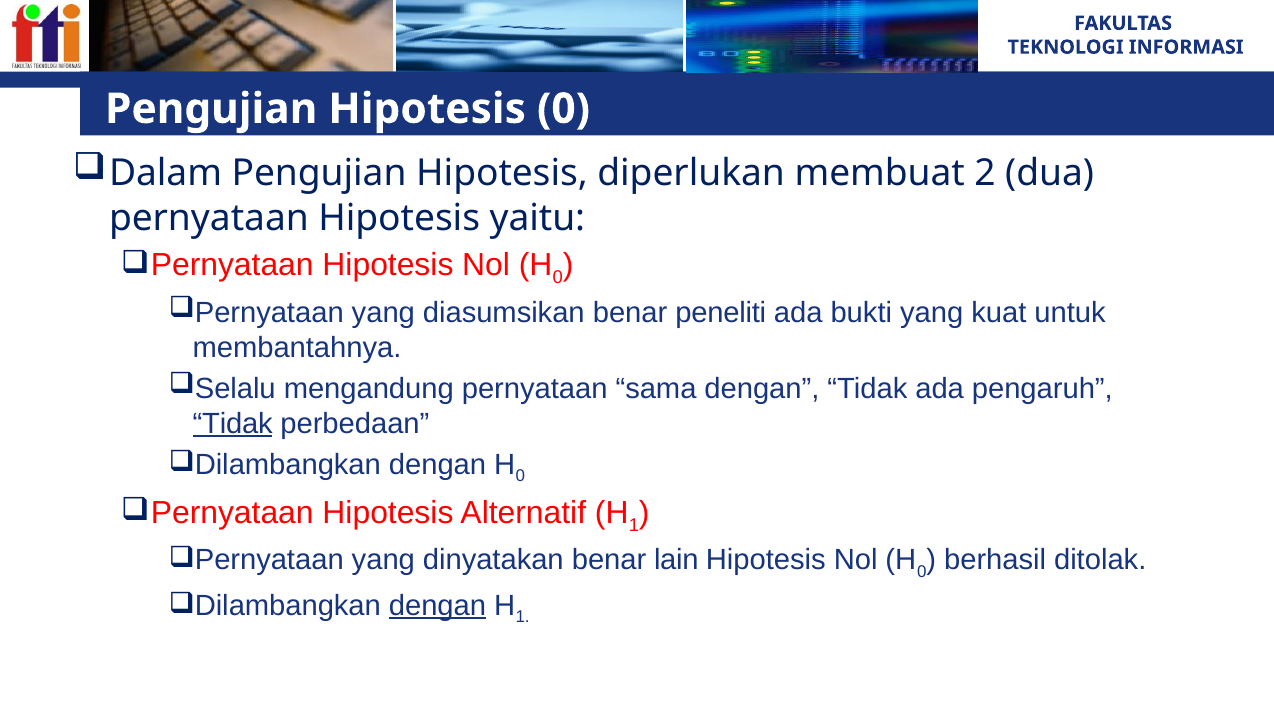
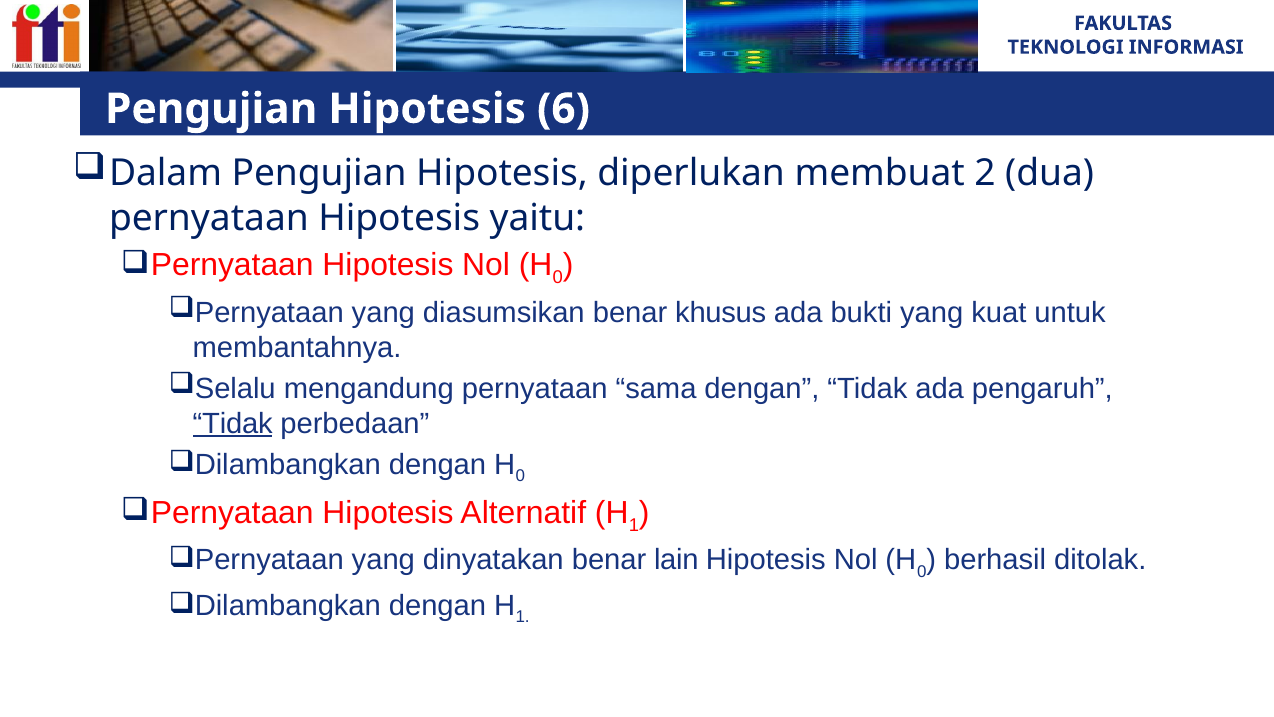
Hipotesis 0: 0 -> 6 (564, 109)
peneliti: peneliti -> khusus (721, 313)
dengan underline: present -> none (438, 605)
